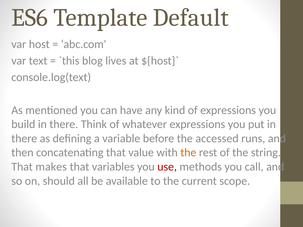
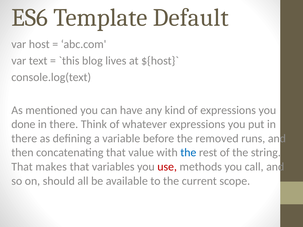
build: build -> done (23, 124)
accessed: accessed -> removed (217, 139)
the colour: orange -> blue (188, 153)
